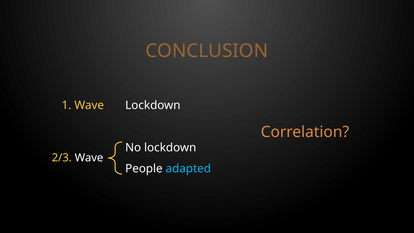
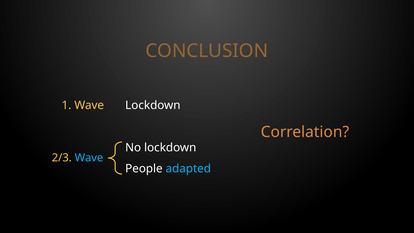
Wave colour: white -> light blue (89, 158)
